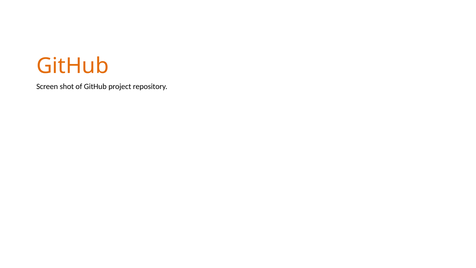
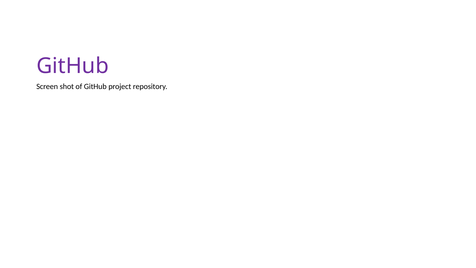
GitHub colour: orange -> purple (73, 66)
